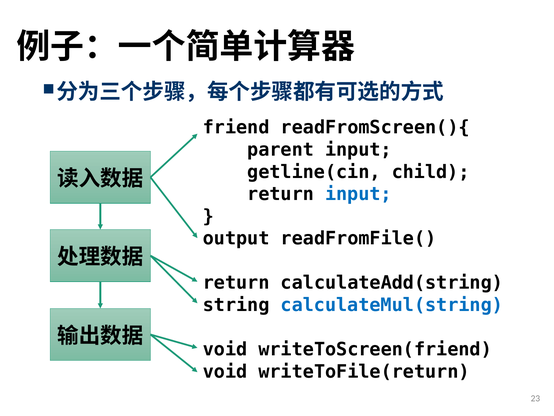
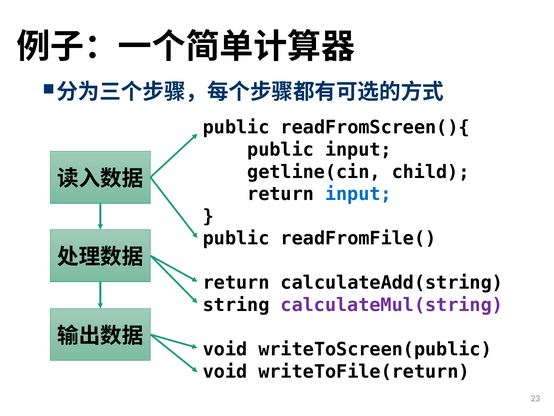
friend: friend -> public (236, 127)
parent: parent -> public (281, 150)
output: output -> public (236, 238)
calculateMul(string colour: blue -> purple (392, 305)
writeToScreen(friend: writeToScreen(friend -> writeToScreen(public (375, 349)
